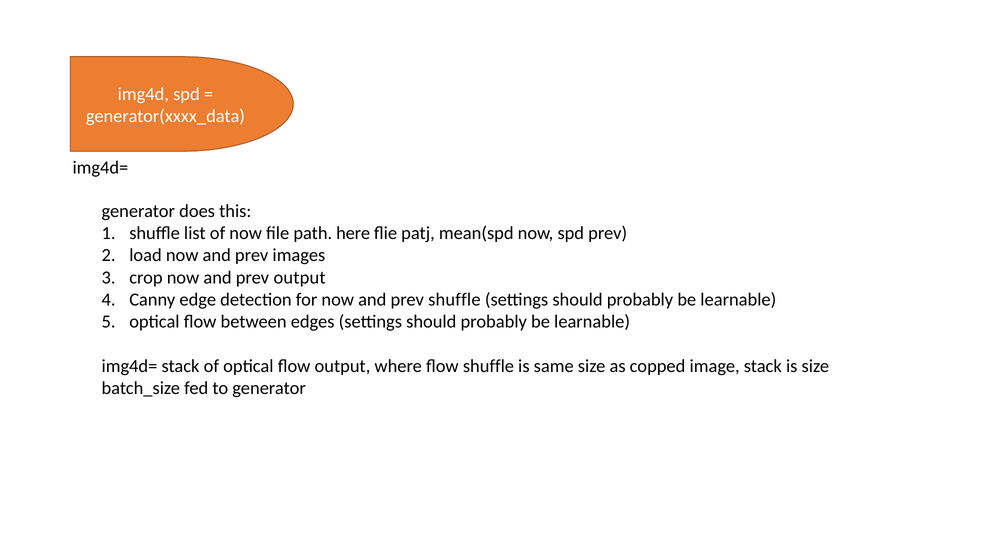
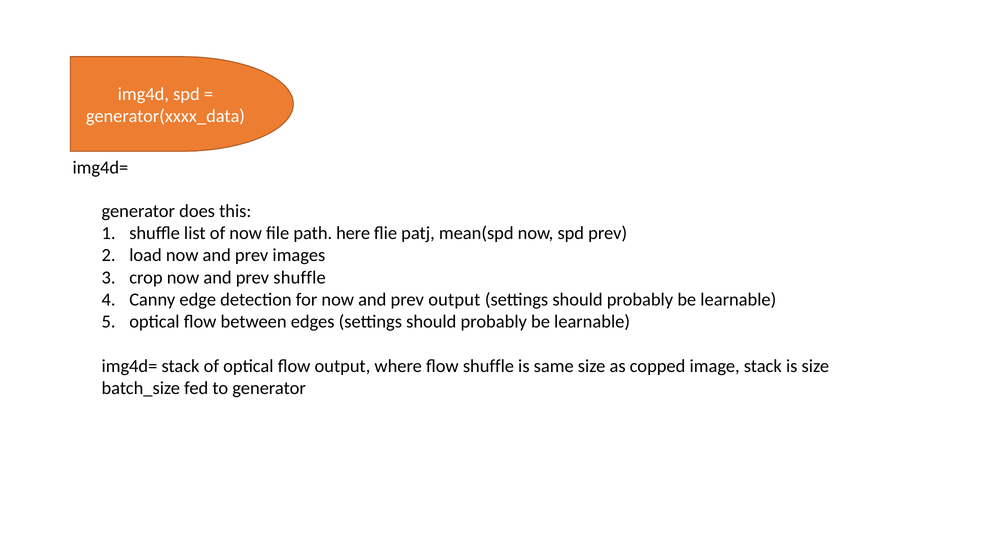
prev output: output -> shuffle (300, 277)
prev shuffle: shuffle -> output (454, 300)
